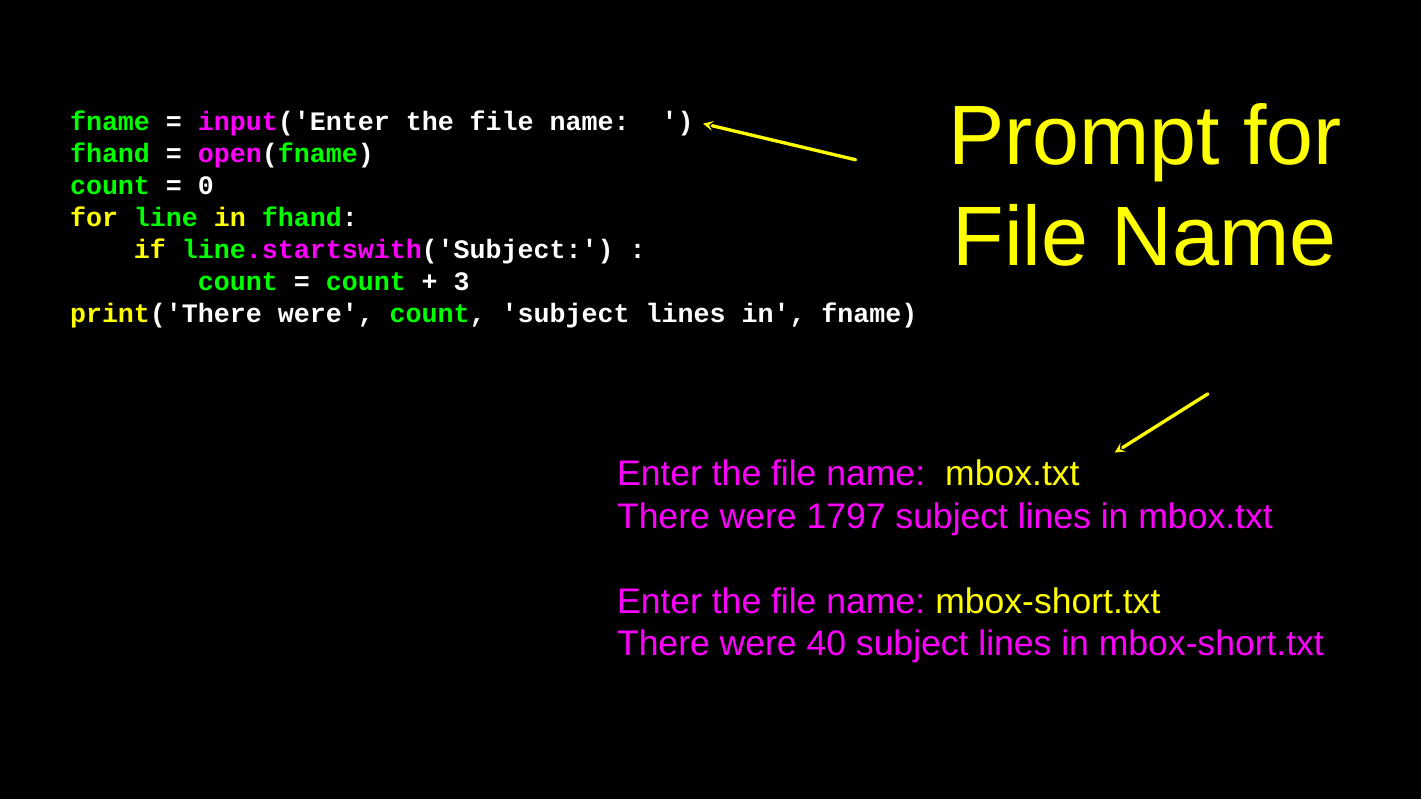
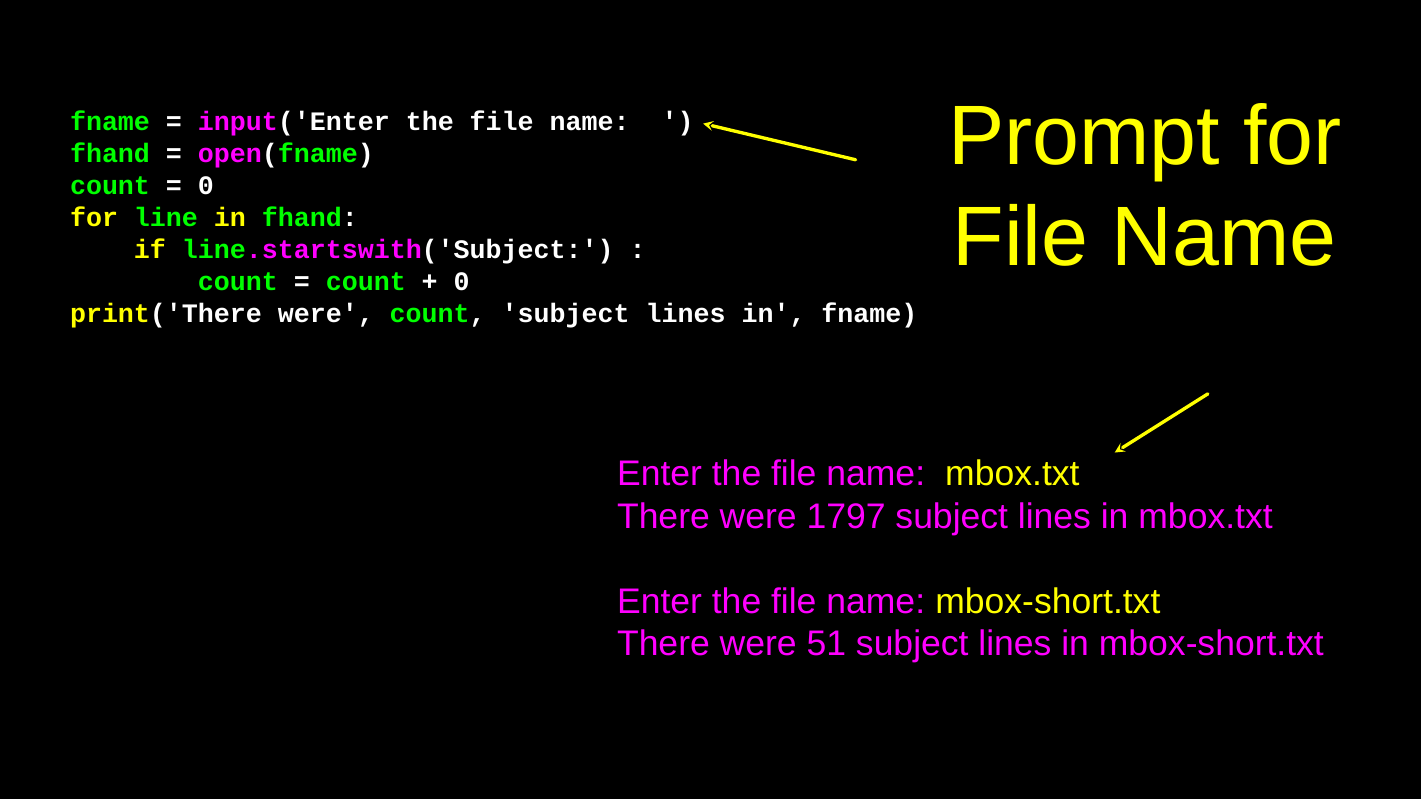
3: 3 -> 0 (462, 282)
40: 40 -> 51 (826, 644)
